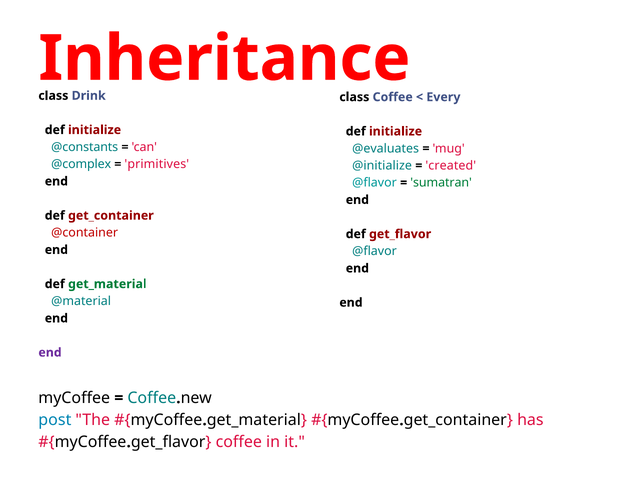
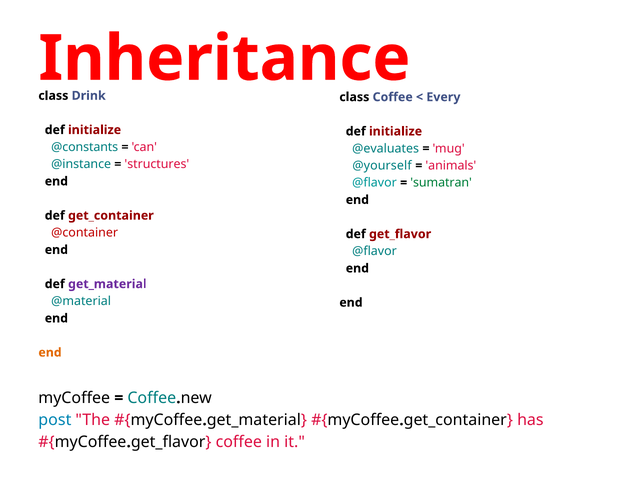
@complex: @complex -> @instance (81, 164)
primitives: primitives -> structures (157, 164)
@initialize: @initialize -> @yourself (382, 166)
created: created -> animals (451, 166)
get_material colour: green -> purple (107, 284)
end colour: purple -> orange (50, 353)
